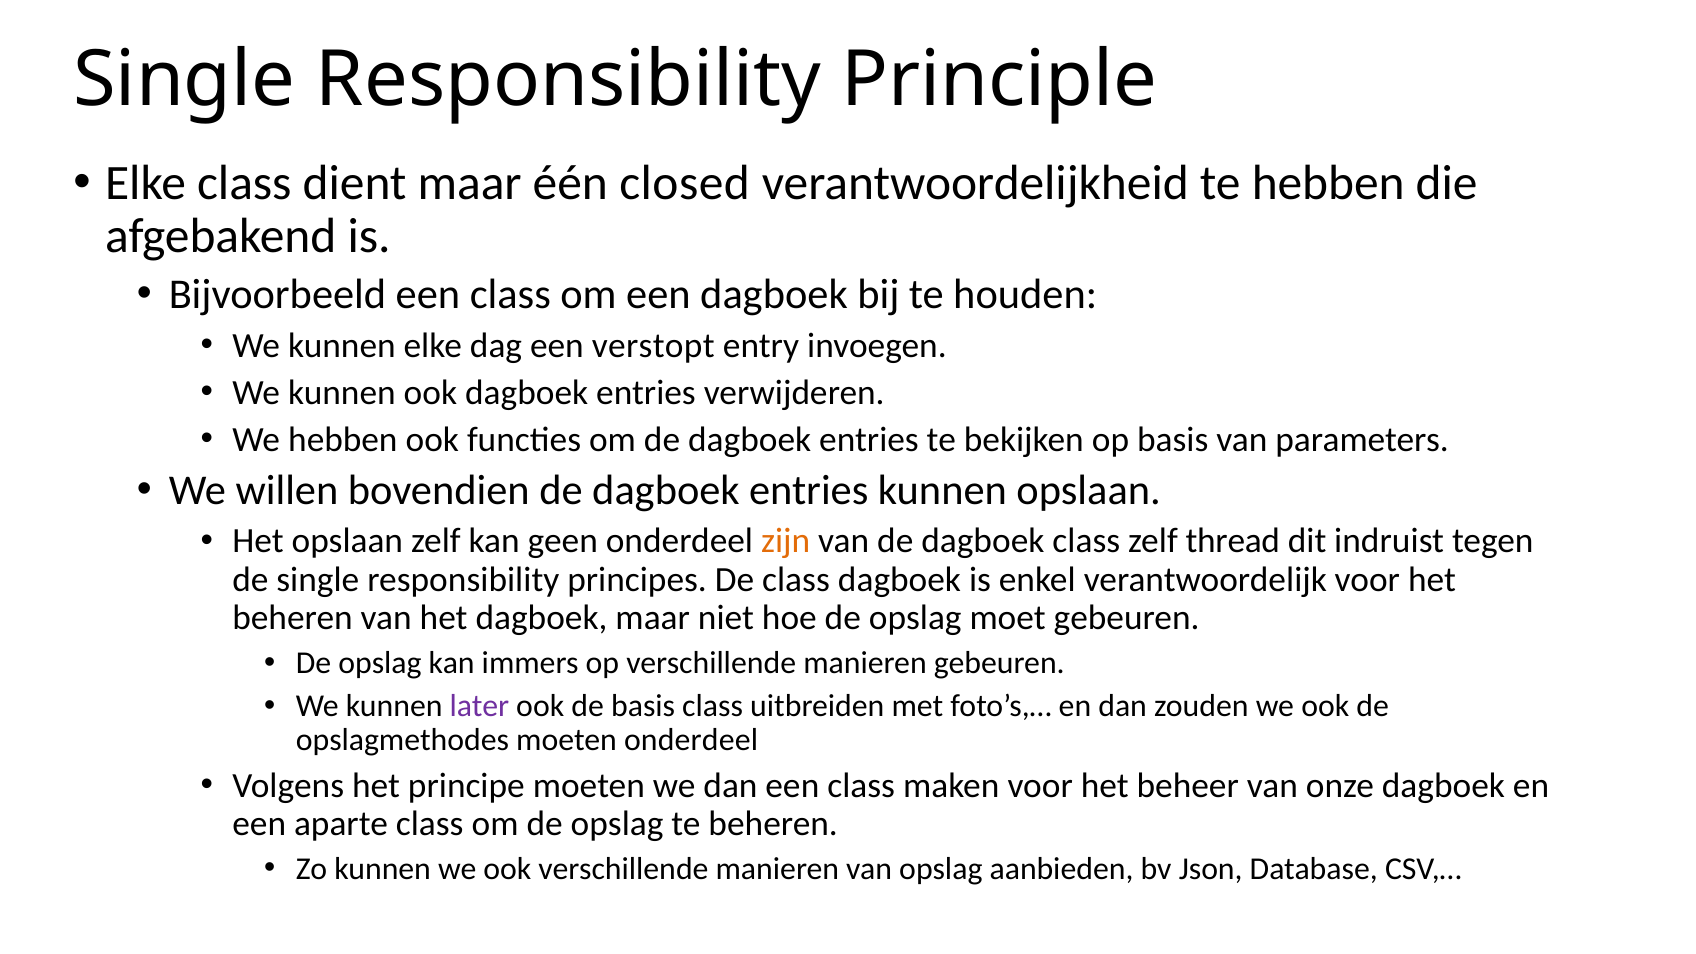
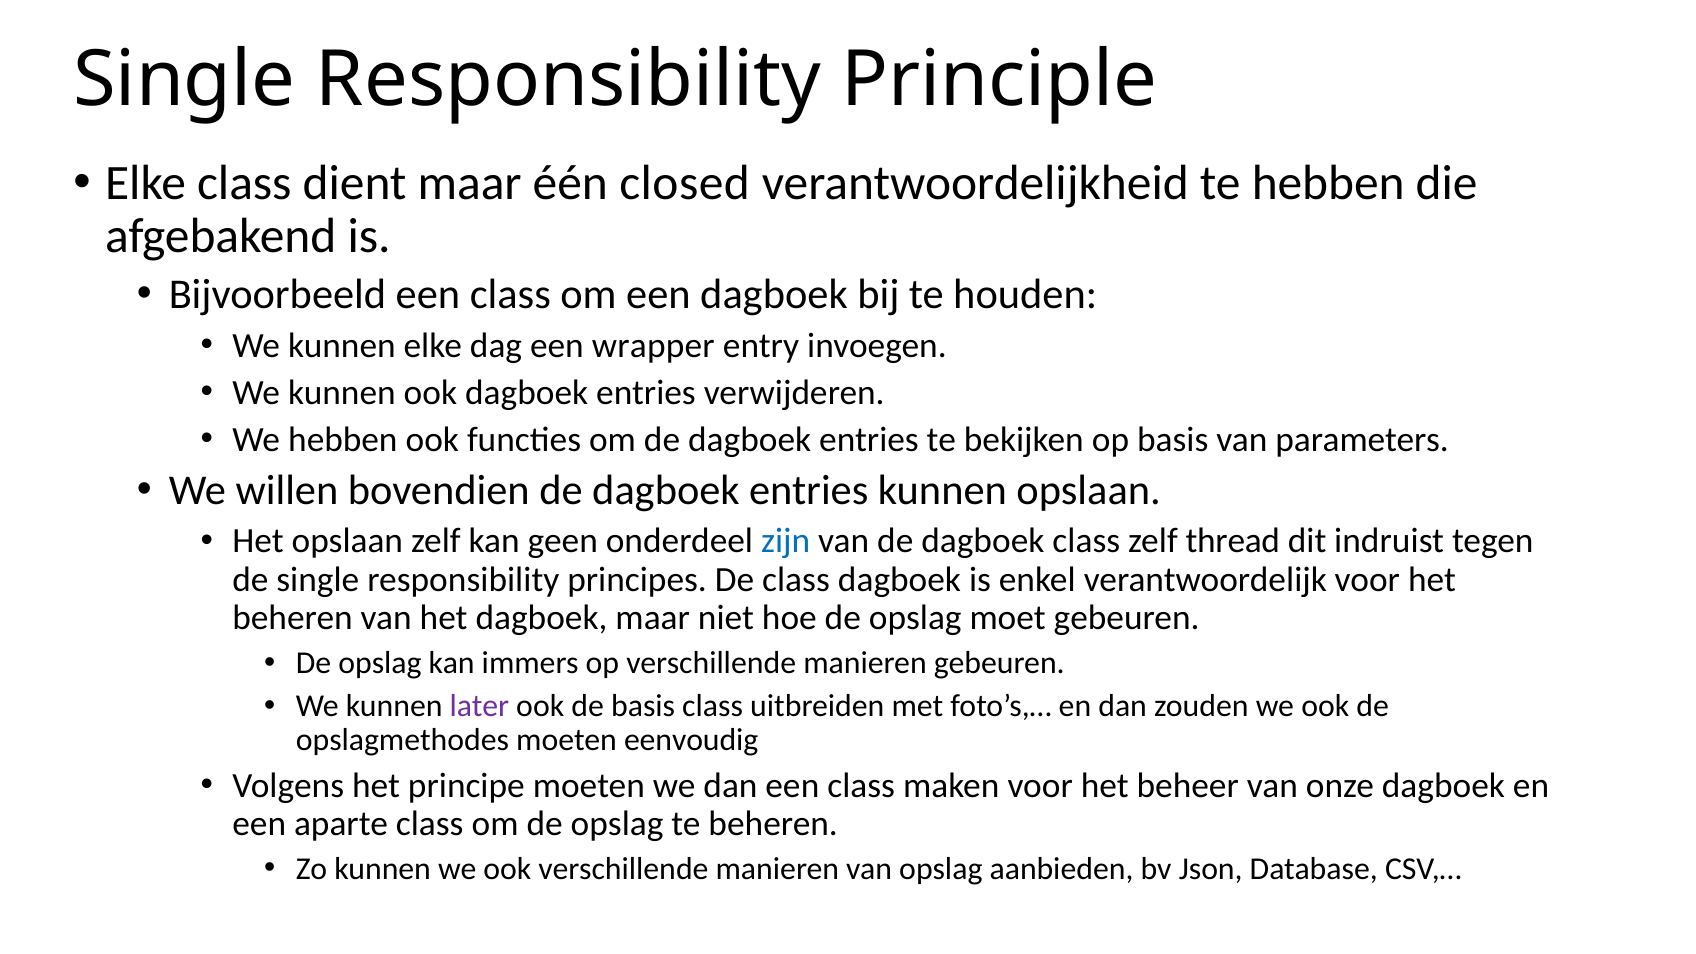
verstopt: verstopt -> wrapper (653, 346)
zijn colour: orange -> blue (786, 541)
moeten onderdeel: onderdeel -> eenvoudig (691, 740)
